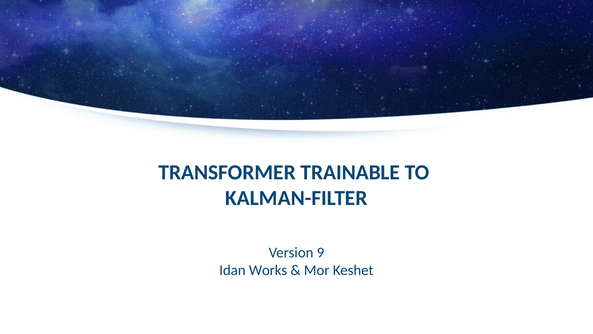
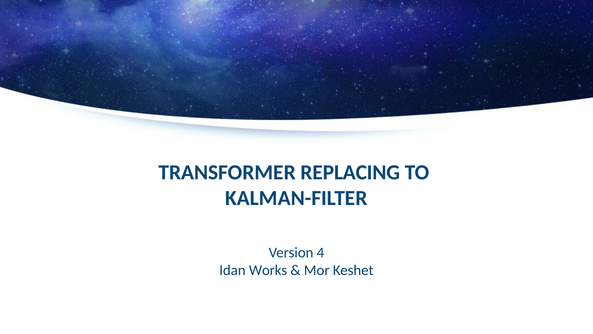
TRAINABLE: TRAINABLE -> REPLACING (350, 172)
9: 9 -> 4 (320, 252)
